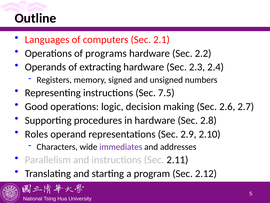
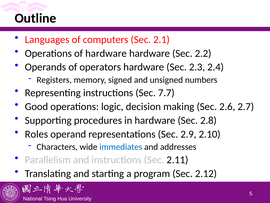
of programs: programs -> hardware (106, 53)
extracting: extracting -> operators (100, 67)
7.5: 7.5 -> 7.7 (166, 93)
immediates colour: purple -> blue (121, 147)
